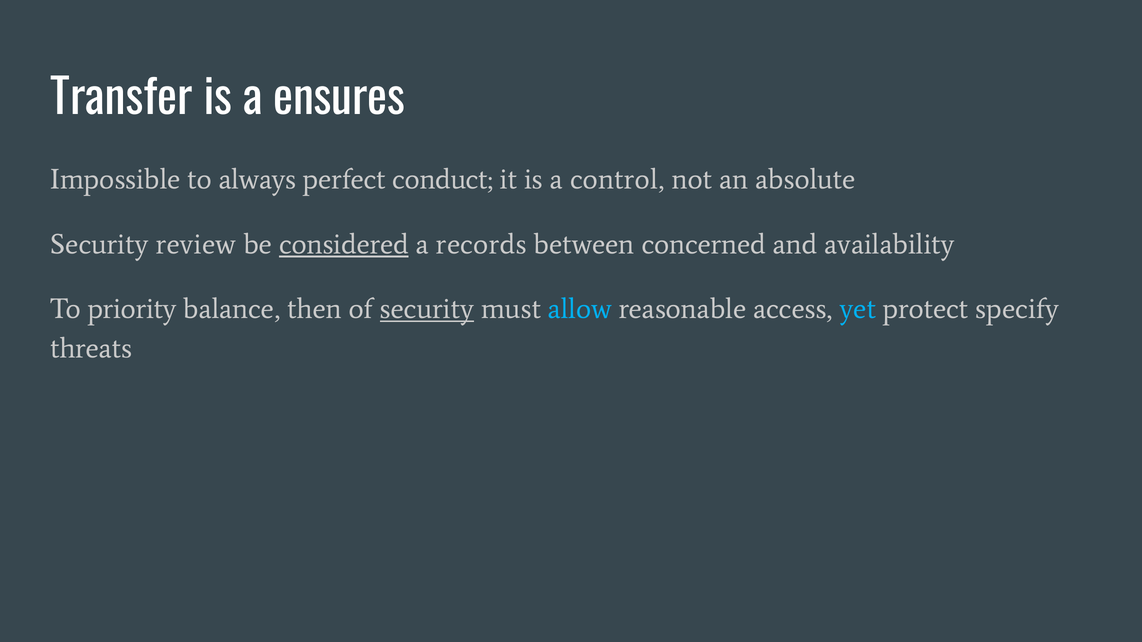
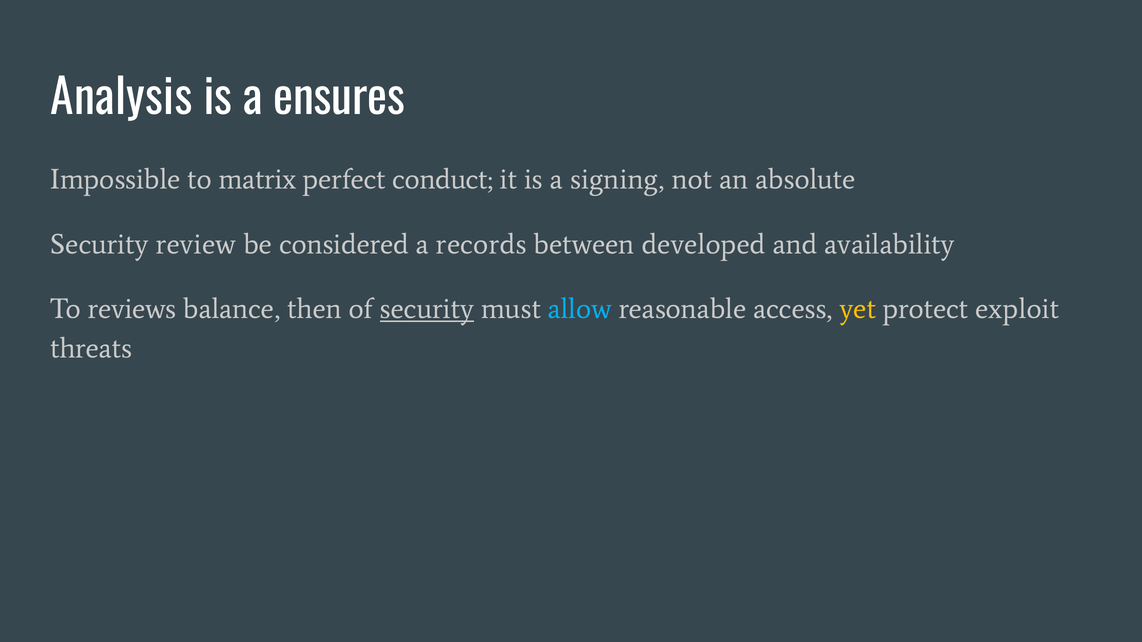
Transfer: Transfer -> Analysis (121, 99)
always: always -> matrix (257, 180)
control: control -> signing (617, 180)
considered underline: present -> none (344, 244)
concerned: concerned -> developed (704, 244)
priority: priority -> reviews (132, 309)
yet colour: light blue -> yellow (858, 309)
specify: specify -> exploit (1017, 309)
